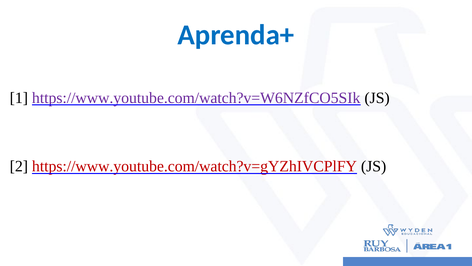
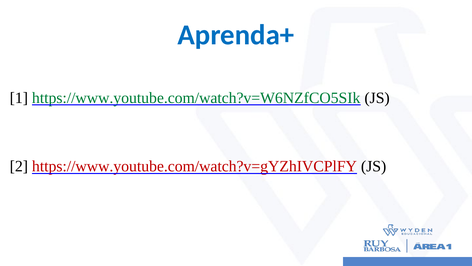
https://www.youtube.com/watch?v=W6NZfCO5SIk colour: purple -> green (196, 98)
